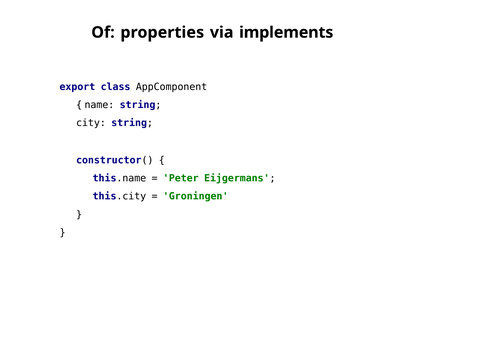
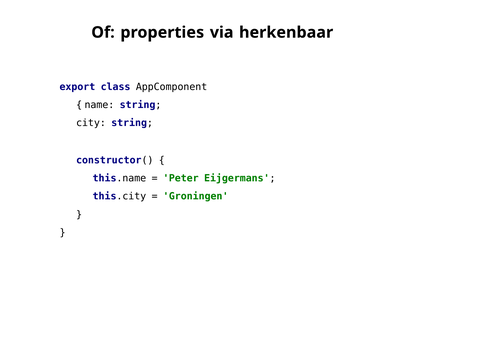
implements: implements -> herkenbaar (286, 32)
